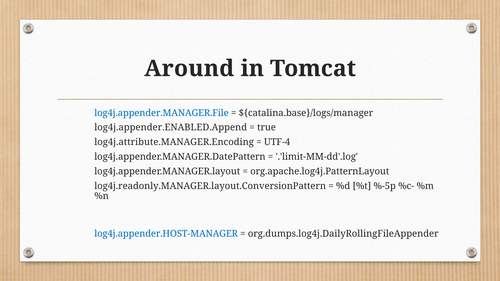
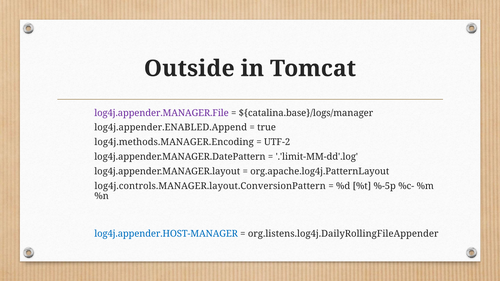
Around: Around -> Outside (189, 69)
log4j.appender.MANAGER.File colour: blue -> purple (162, 113)
log4j.attribute.MANAGER.Encoding: log4j.attribute.MANAGER.Encoding -> log4j.methods.MANAGER.Encoding (174, 142)
UTF-4: UTF-4 -> UTF-2 (277, 142)
log4j.readonly.MANAGER.layout.ConversionPattern: log4j.readonly.MANAGER.layout.ConversionPattern -> log4j.controls.MANAGER.layout.ConversionPattern (210, 186)
org.dumps.log4j.DailyRollingFileAppender: org.dumps.log4j.DailyRollingFileAppender -> org.listens.log4j.DailyRollingFileAppender (343, 234)
